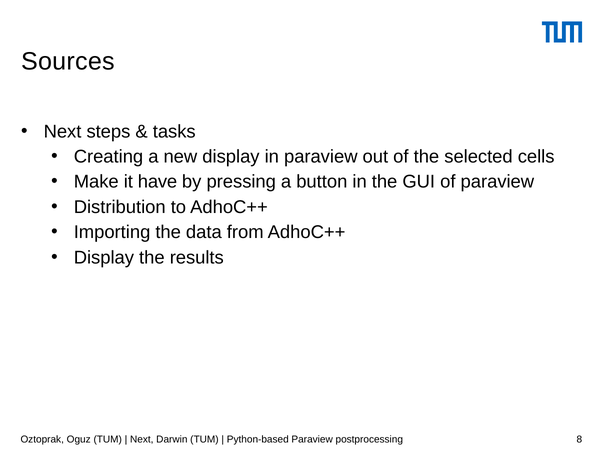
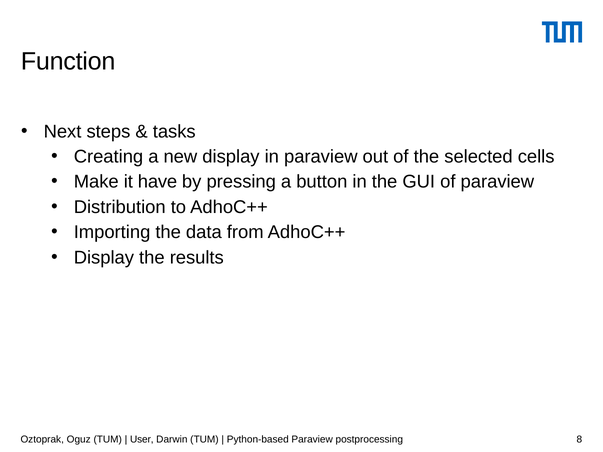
Sources: Sources -> Function (68, 62)
Next: Next -> User (142, 440)
